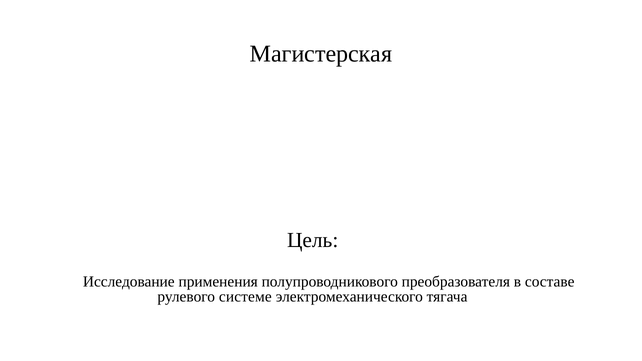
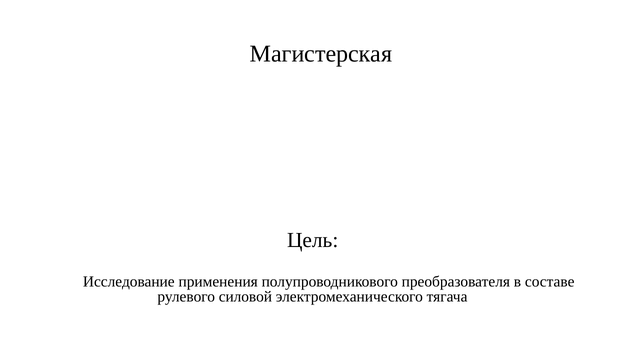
системе: системе -> силовой (245, 297)
